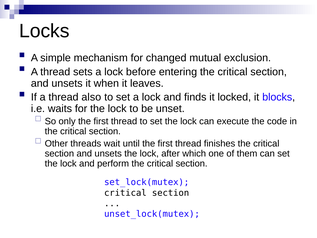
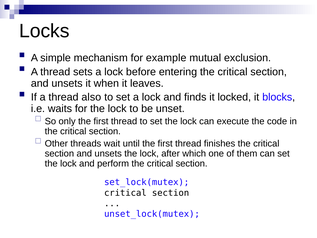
changed: changed -> example (166, 58)
